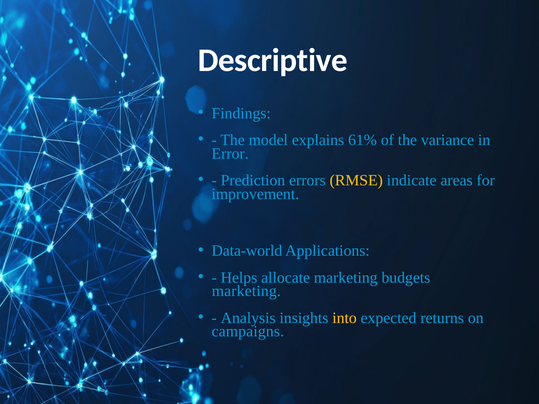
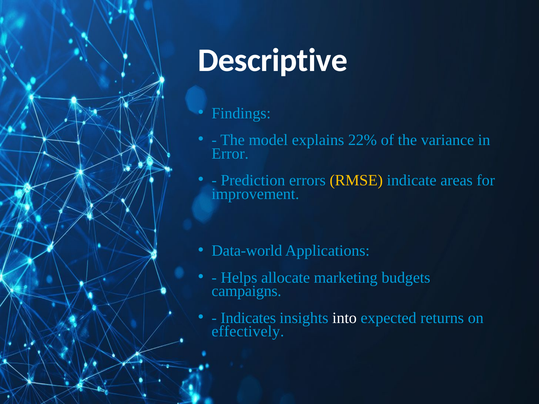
61%: 61% -> 22% (363, 140)
marketing: marketing -> campaigns (246, 291)
Analysis: Analysis -> Indicates (248, 318)
into colour: yellow -> white (345, 318)
campaigns: campaigns -> effectively (248, 332)
